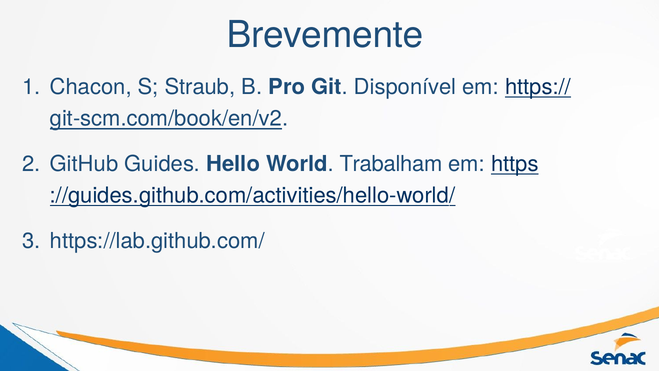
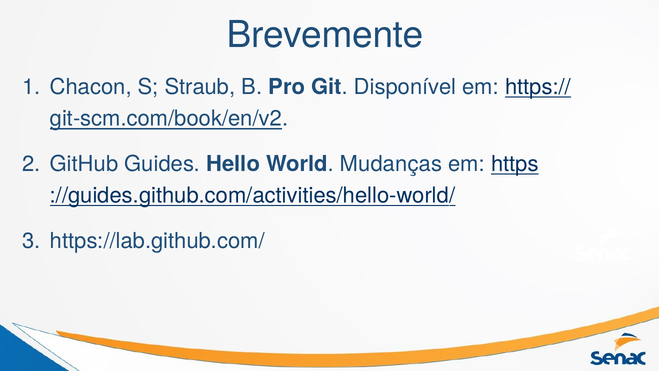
Trabalham: Trabalham -> Mudanças (391, 164)
